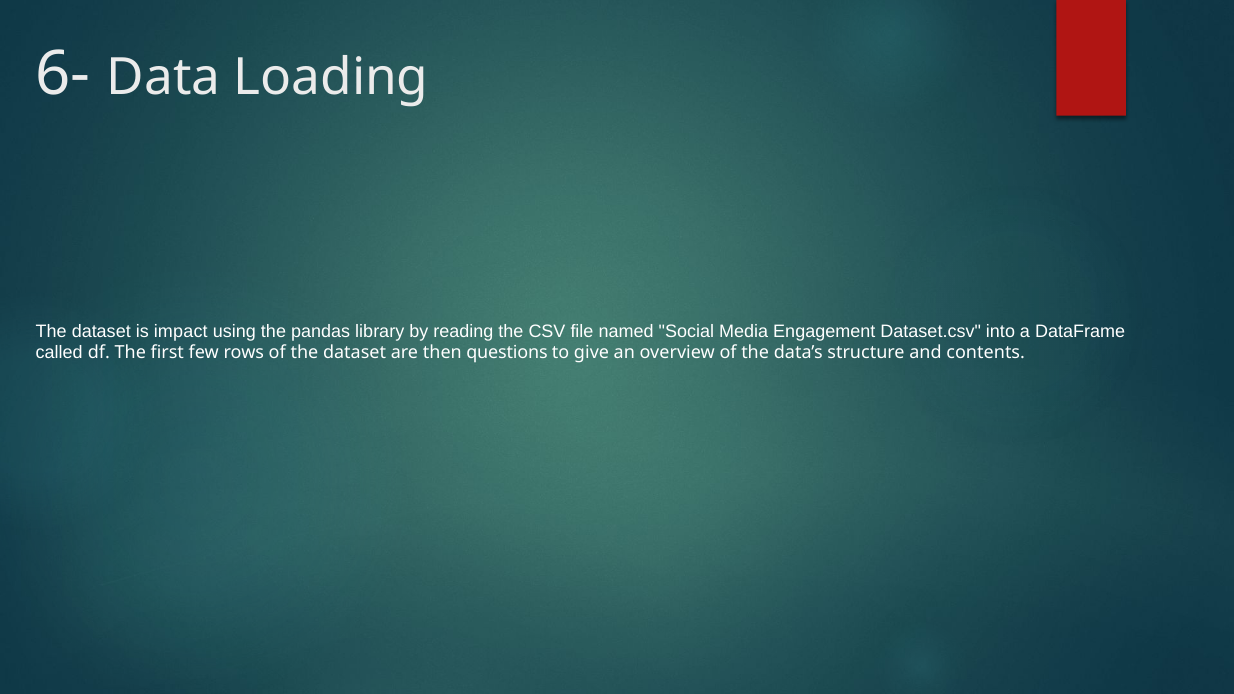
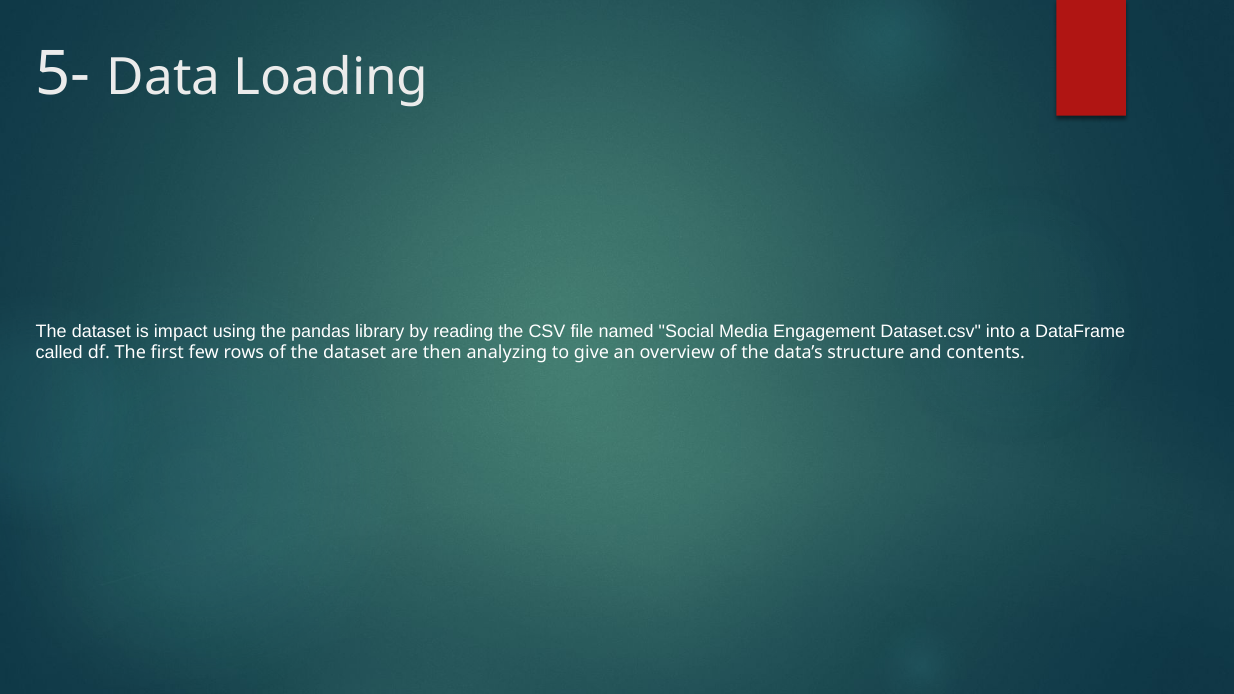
6-: 6- -> 5- (63, 74)
questions: questions -> analyzing (507, 353)
